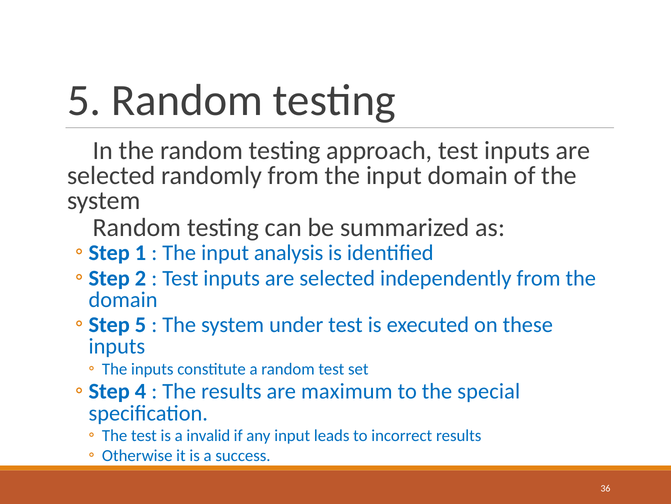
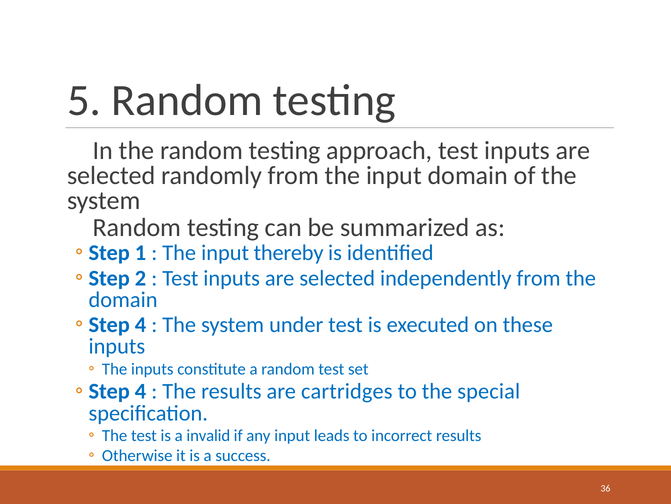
analysis: analysis -> thereby (289, 253)
5: 5 -> 4 (141, 324)
maximum: maximum -> cartridges (347, 391)
